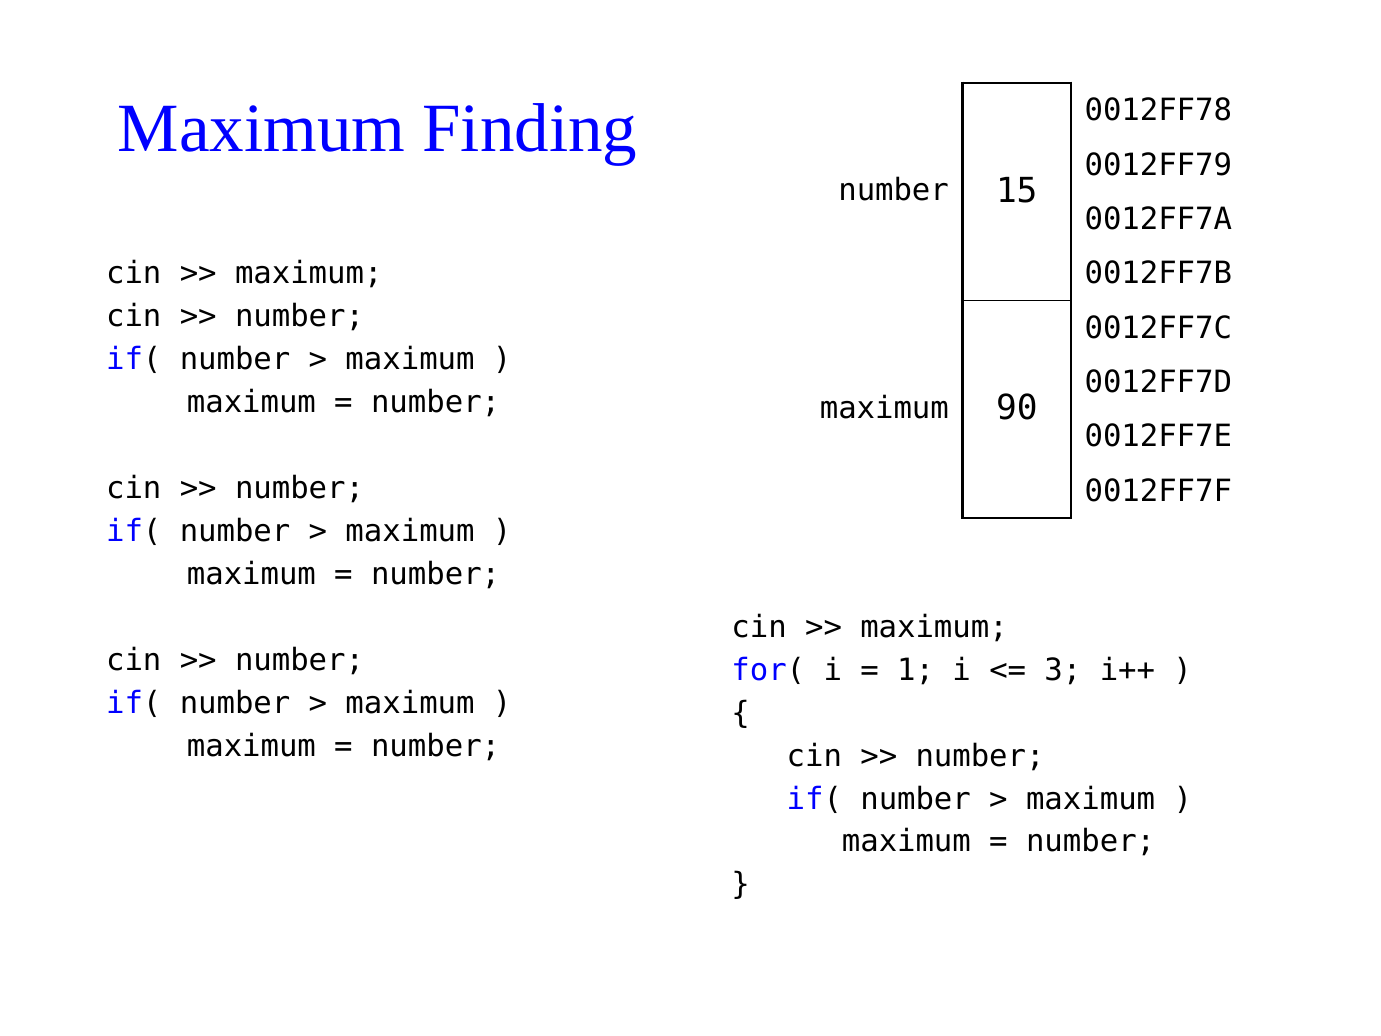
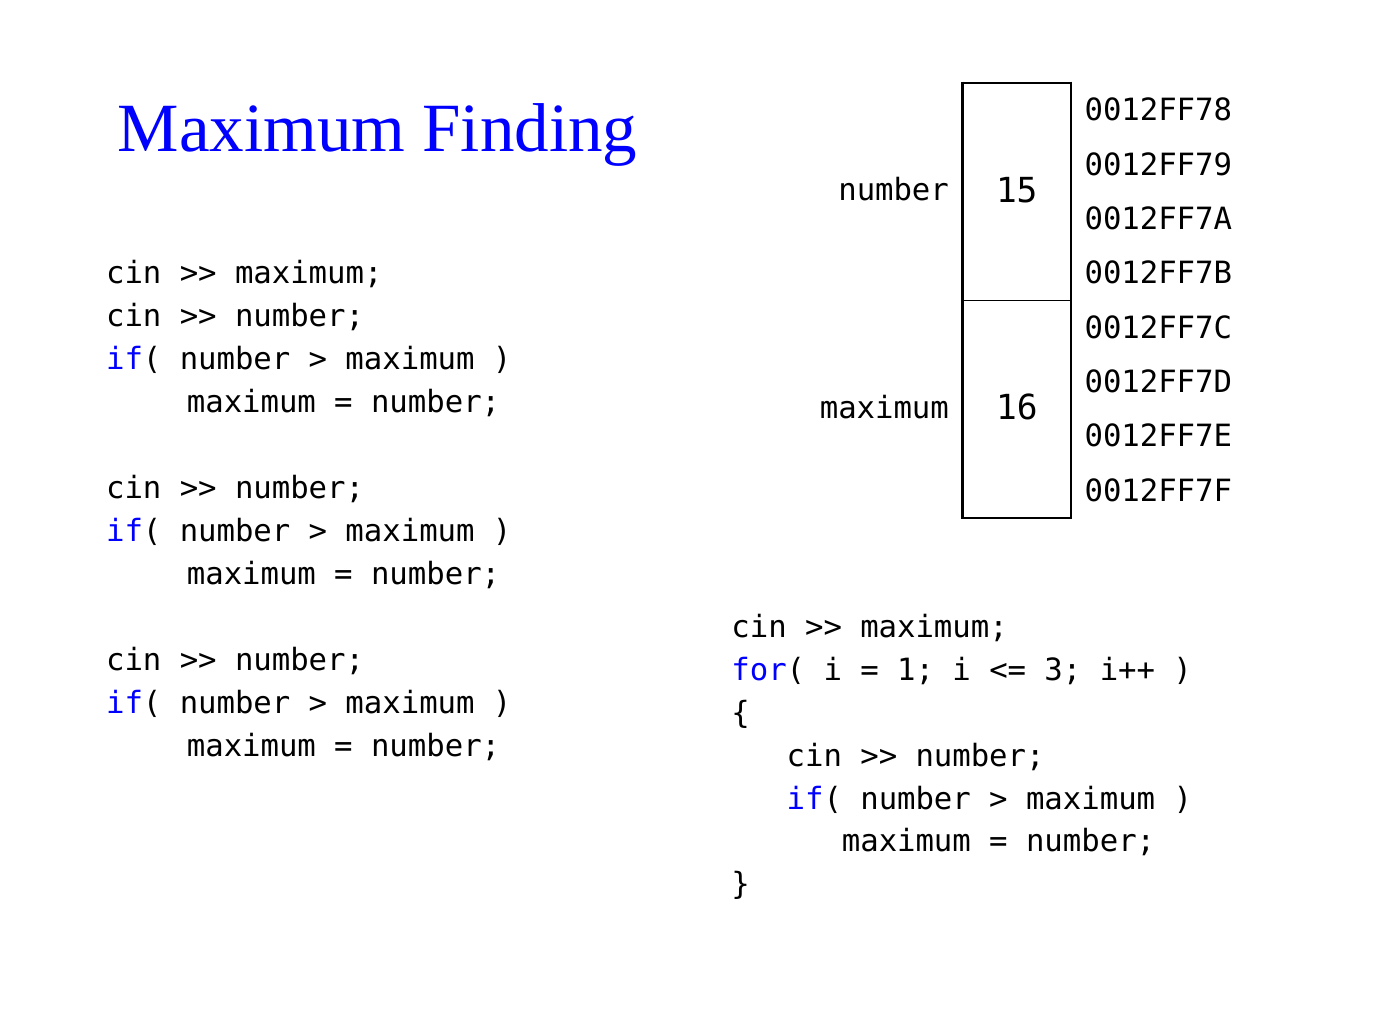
90: 90 -> 16 (1017, 408)
